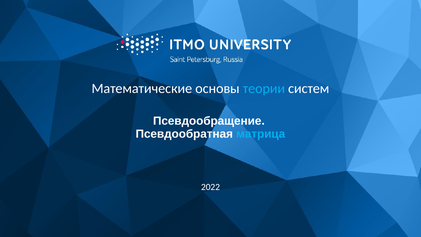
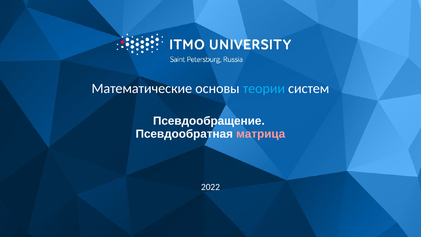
матрица colour: light blue -> pink (261, 134)
